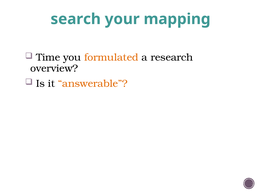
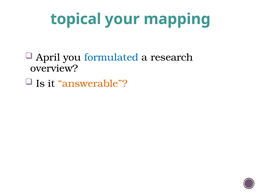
search: search -> topical (76, 19)
Time: Time -> April (48, 58)
formulated colour: orange -> blue (111, 58)
